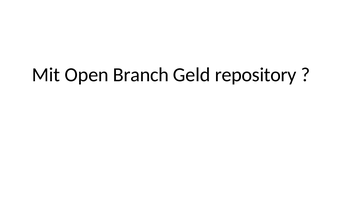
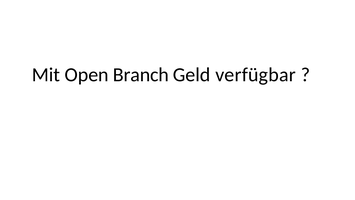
repository: repository -> verfügbar (255, 75)
